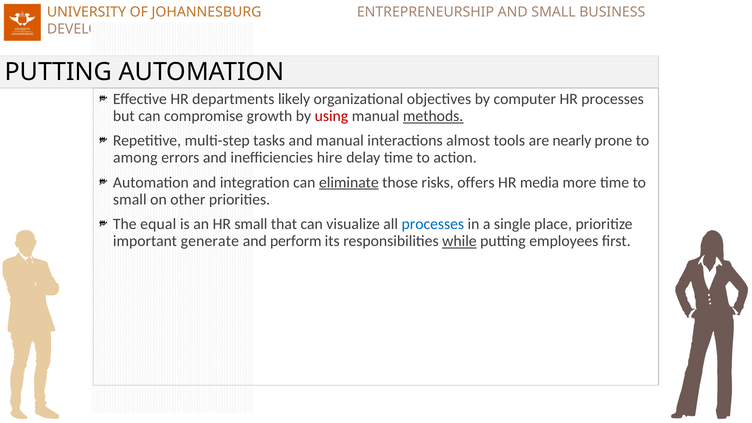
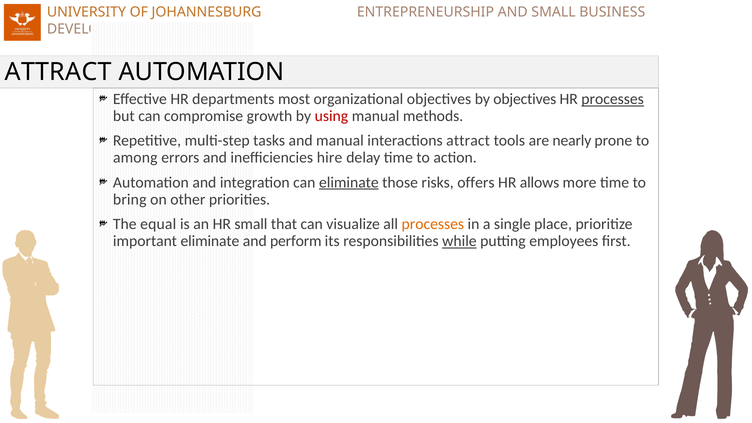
PUTTING: PUTTING -> ATTRACT (58, 72)
likely: likely -> most (294, 99)
by computer: computer -> objectives (525, 99)
processes underline: none -> present (613, 99)
methods underline: present -> none (433, 116)
interactions almost: almost -> attract (468, 141)
media: media -> allows (540, 182)
small: small -> bring (130, 199)
processes colour: blue -> orange (433, 224)
important generate: generate -> eliminate (210, 241)
